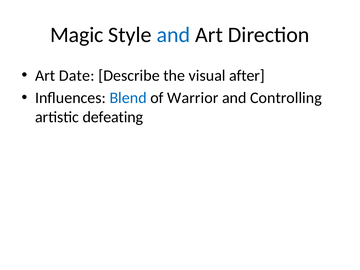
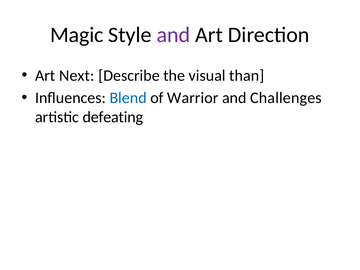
and colour: blue -> purple (173, 35)
Date: Date -> Next (77, 76)
after: after -> than (247, 76)
Controlling: Controlling -> Challenges (286, 98)
